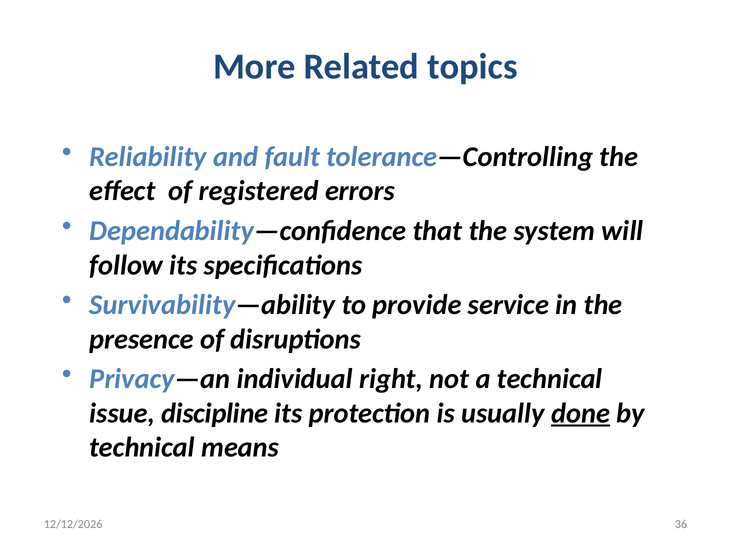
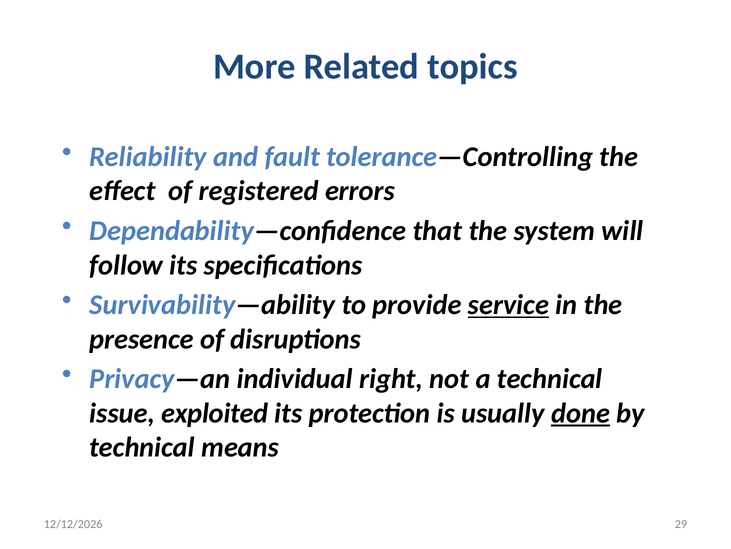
service underline: none -> present (508, 305)
discipline: discipline -> exploited (215, 413)
36: 36 -> 29 (681, 523)
